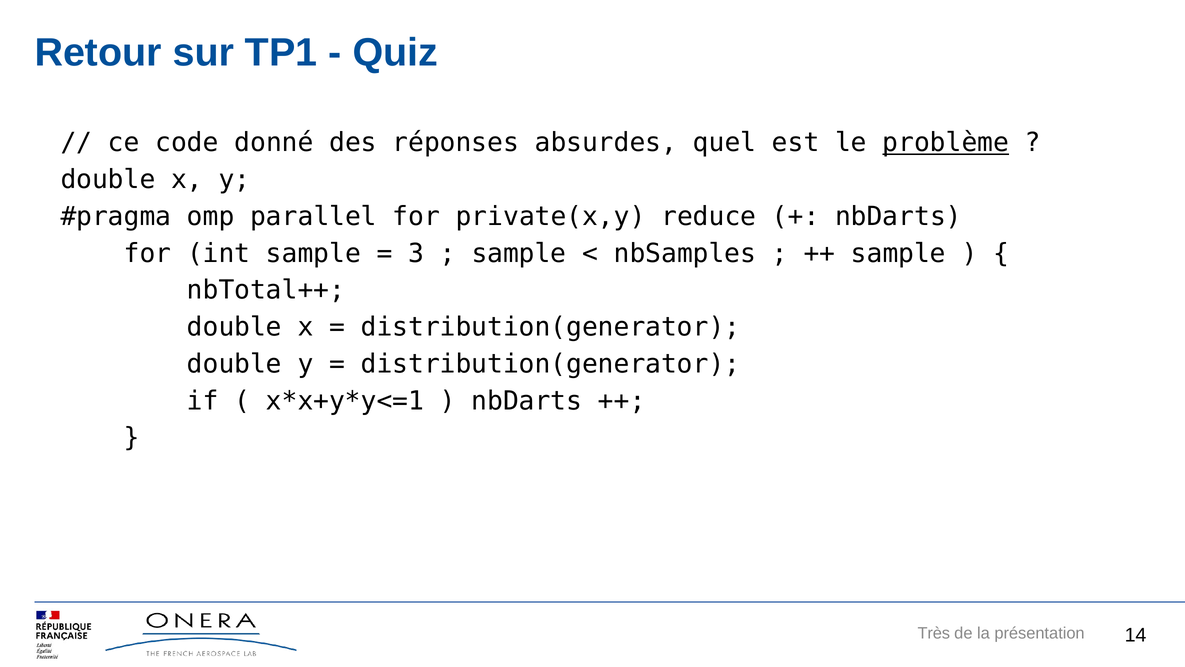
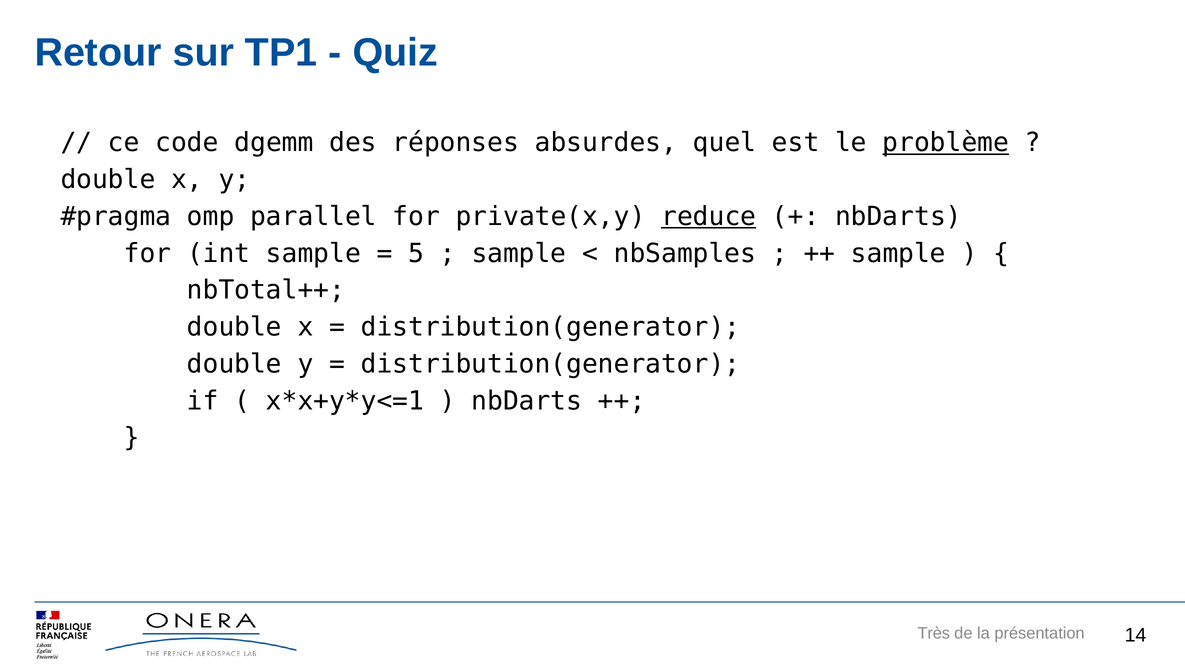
donné: donné -> dgemm (274, 143)
reduce underline: none -> present (709, 216)
3: 3 -> 5 (416, 253)
